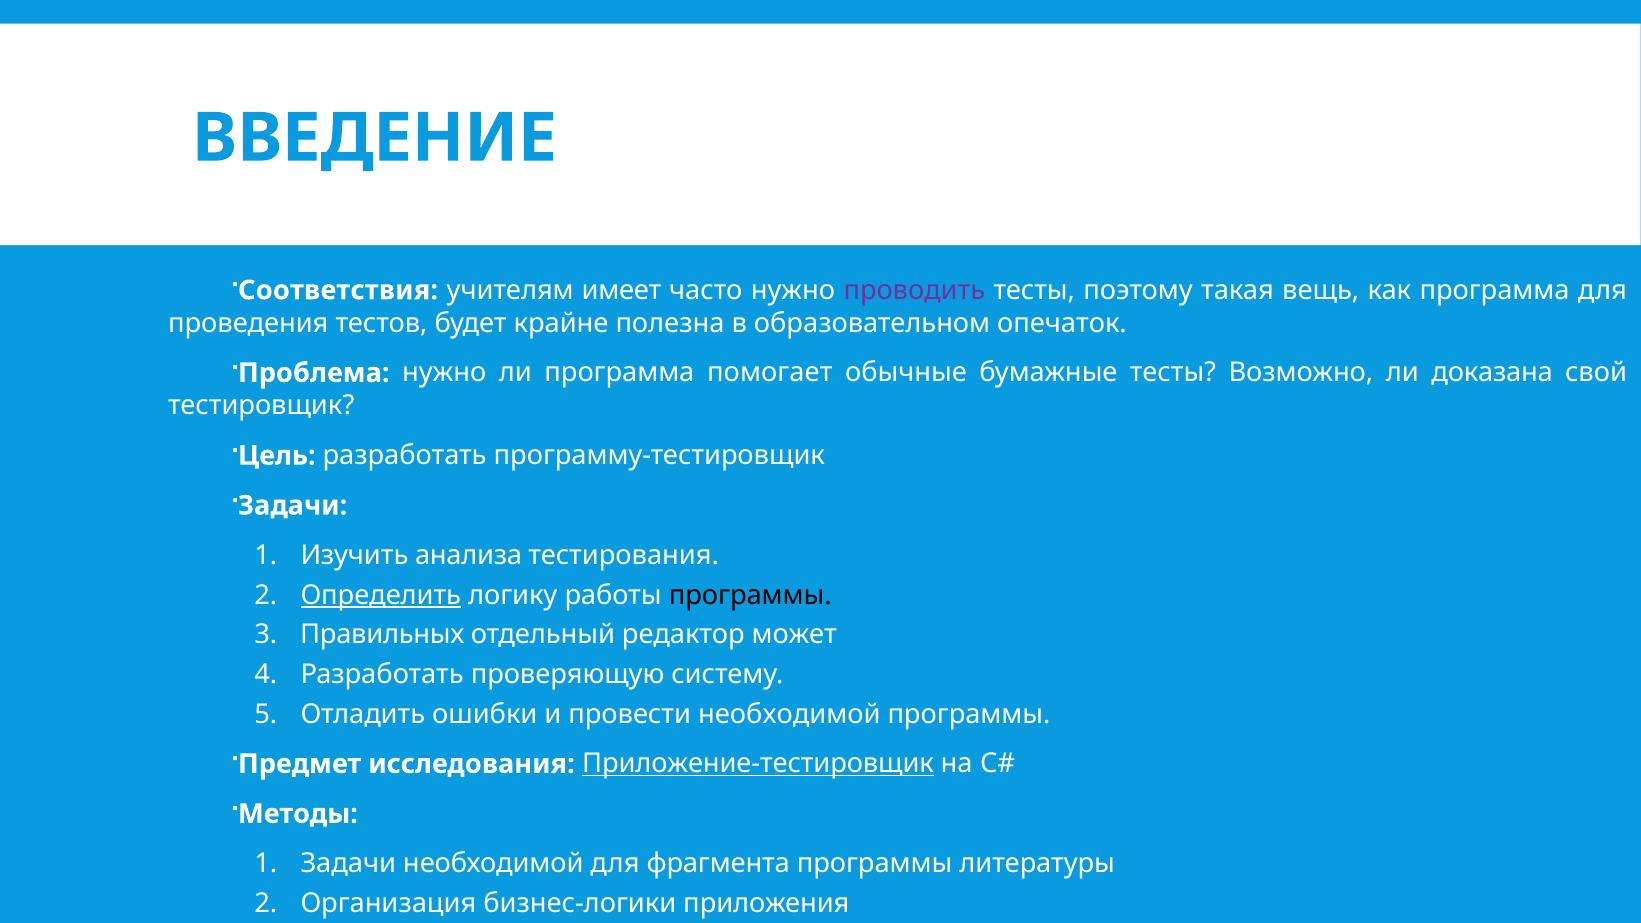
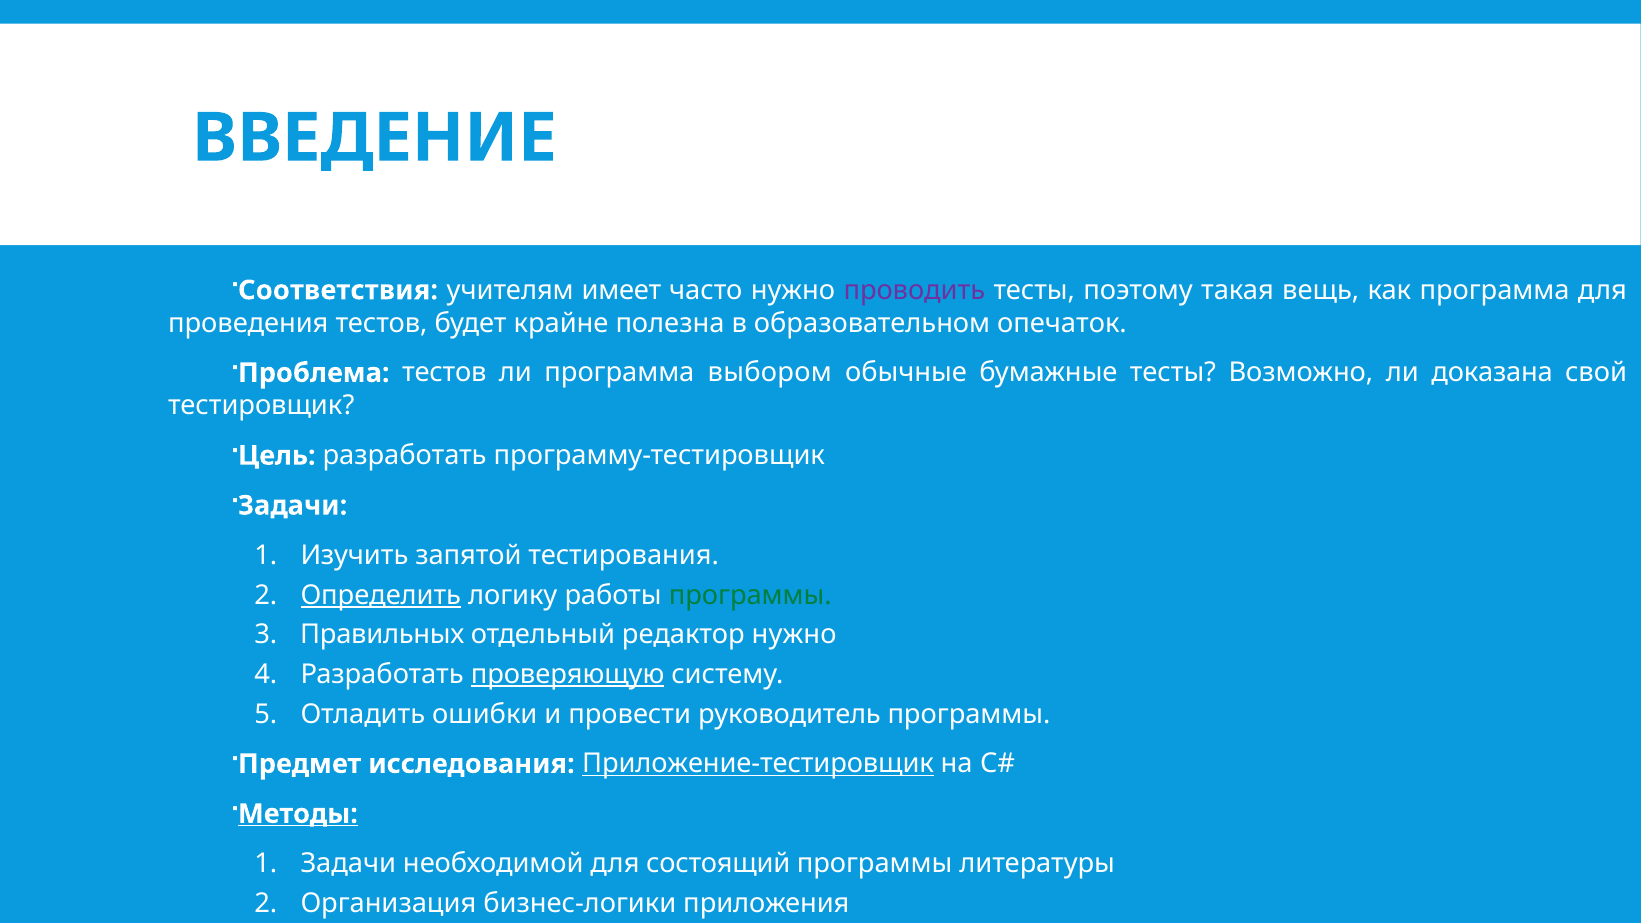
Проблема нужно: нужно -> тестов (444, 373)
помогает: помогает -> выбором (770, 373)
анализа: анализа -> запятой (468, 556)
программы colour: black -> green (750, 595)
редактор может: может -> нужно (794, 635)
проверяющую underline: none -> present (568, 674)
провести необходимой: необходимой -> руководитель (789, 714)
Методы underline: none -> present (298, 814)
фрагмента: фрагмента -> состоящий (718, 864)
